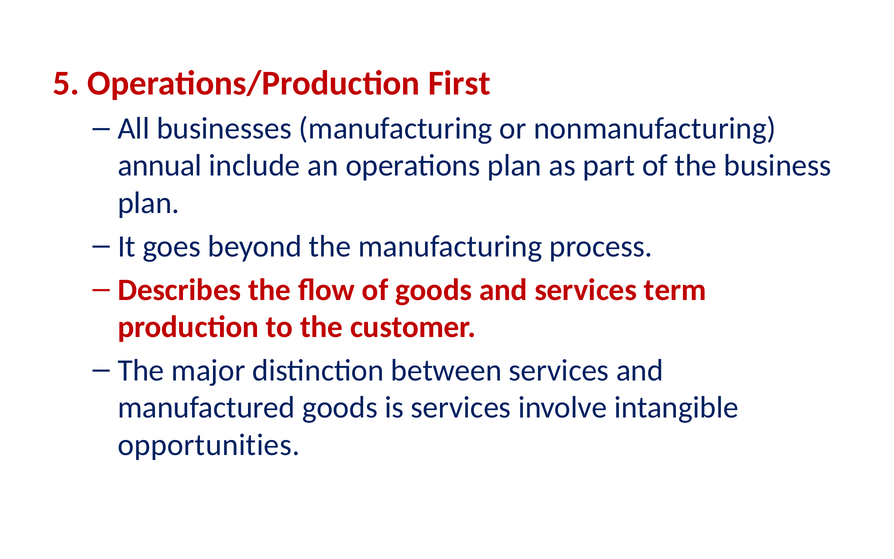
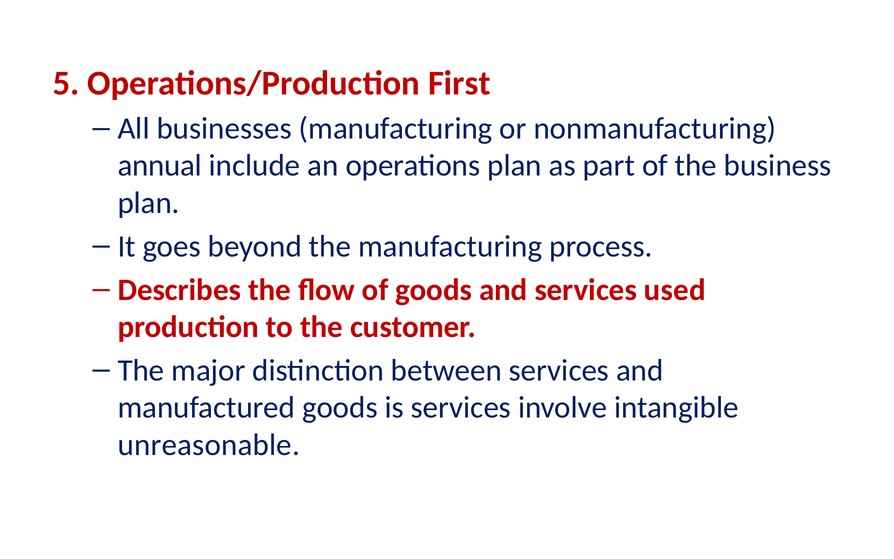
term: term -> used (675, 290)
opportunities: opportunities -> unreasonable (209, 445)
